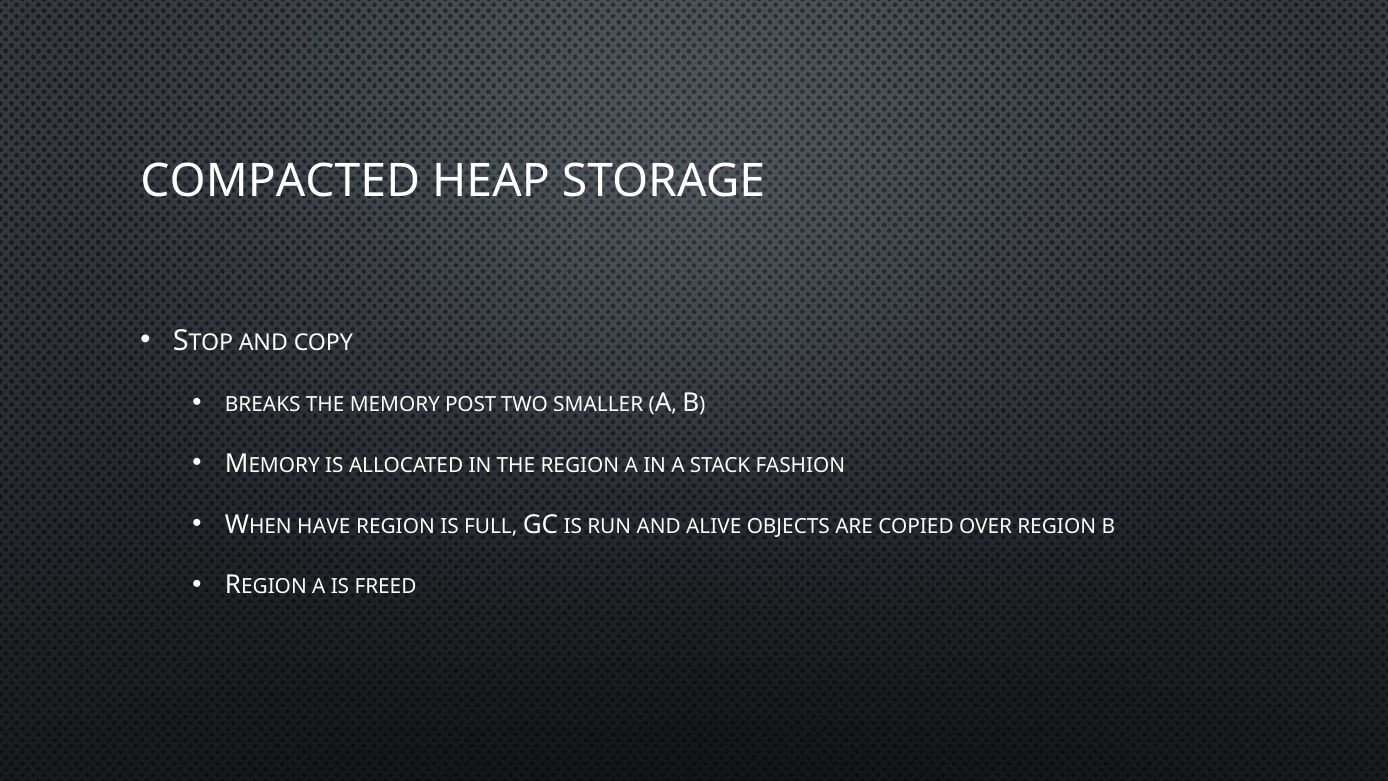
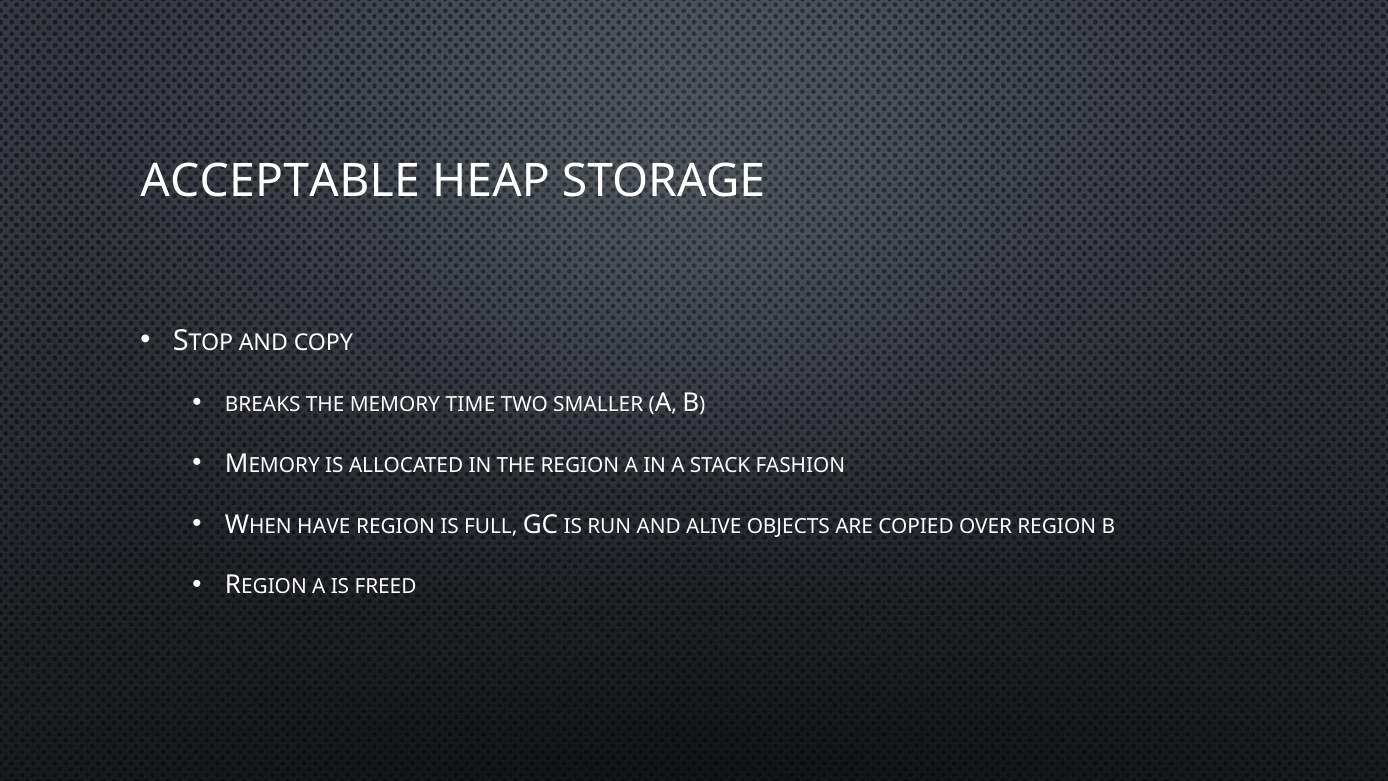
COMPACTED: COMPACTED -> ACCEPTABLE (280, 181)
POST: POST -> TIME (470, 405)
